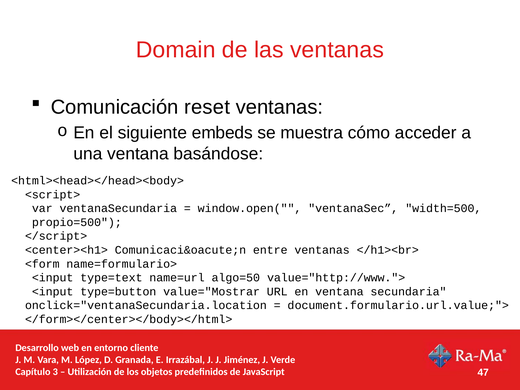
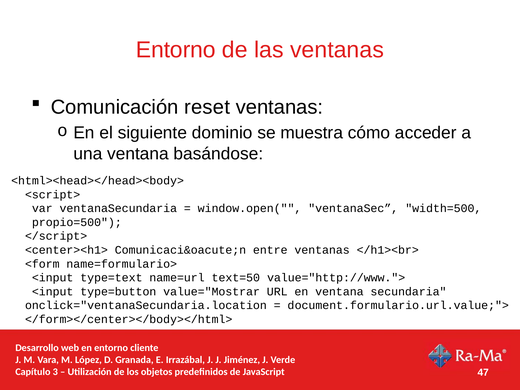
Domain: Domain -> Entorno (176, 50)
embeds: embeds -> dominio (222, 133)
algo=50: algo=50 -> text=50 (236, 278)
